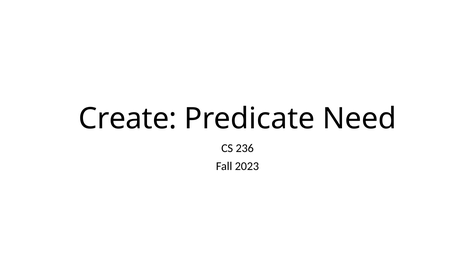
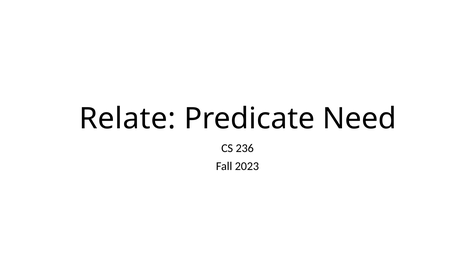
Create: Create -> Relate (127, 119)
